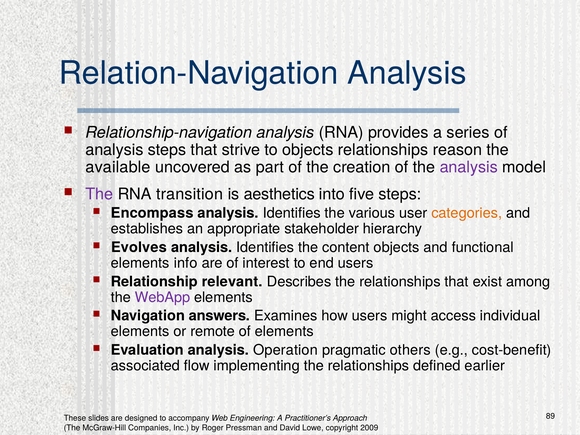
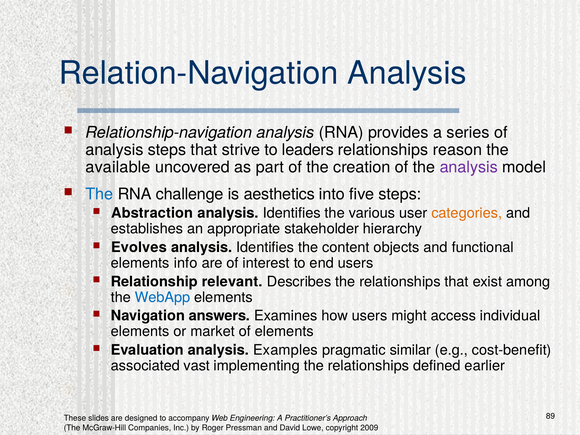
to objects: objects -> leaders (308, 150)
The colour: purple -> blue (99, 194)
transition: transition -> challenge (190, 194)
Encompass: Encompass -> Abstraction (152, 213)
WebApp colour: purple -> blue (162, 297)
remote: remote -> market (213, 332)
Operation: Operation -> Examples (286, 350)
others: others -> similar (410, 350)
flow: flow -> vast (197, 366)
